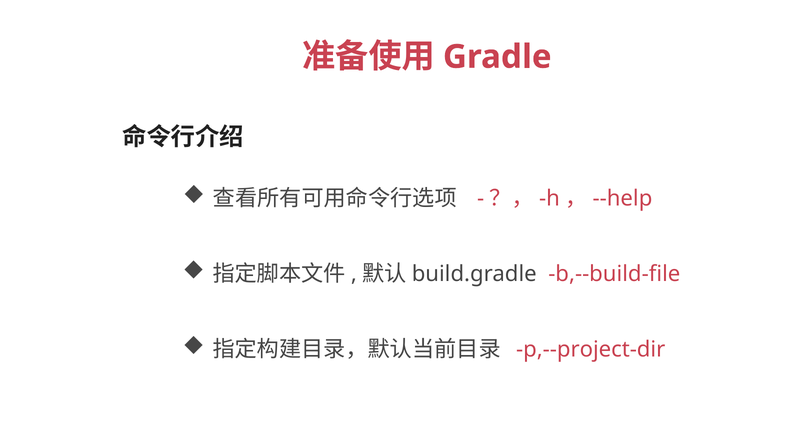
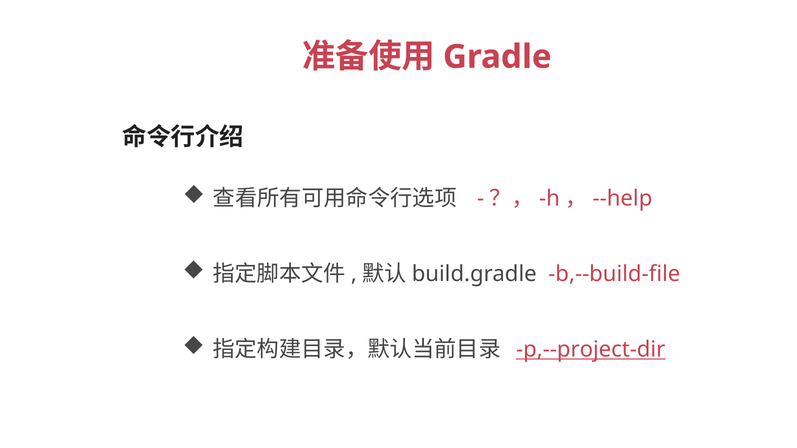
p,--project-dir underline: none -> present (591, 350)
